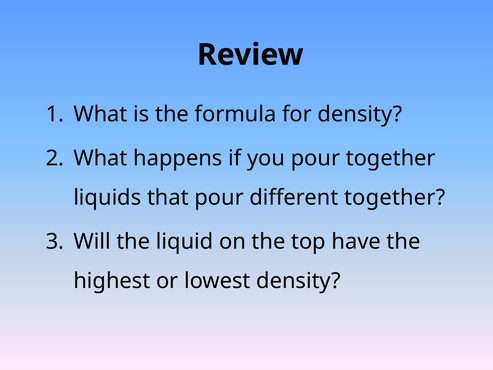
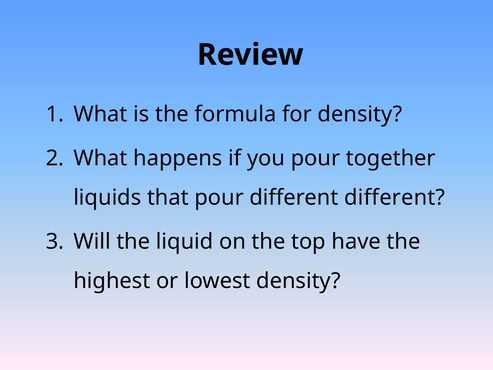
different together: together -> different (395, 197)
